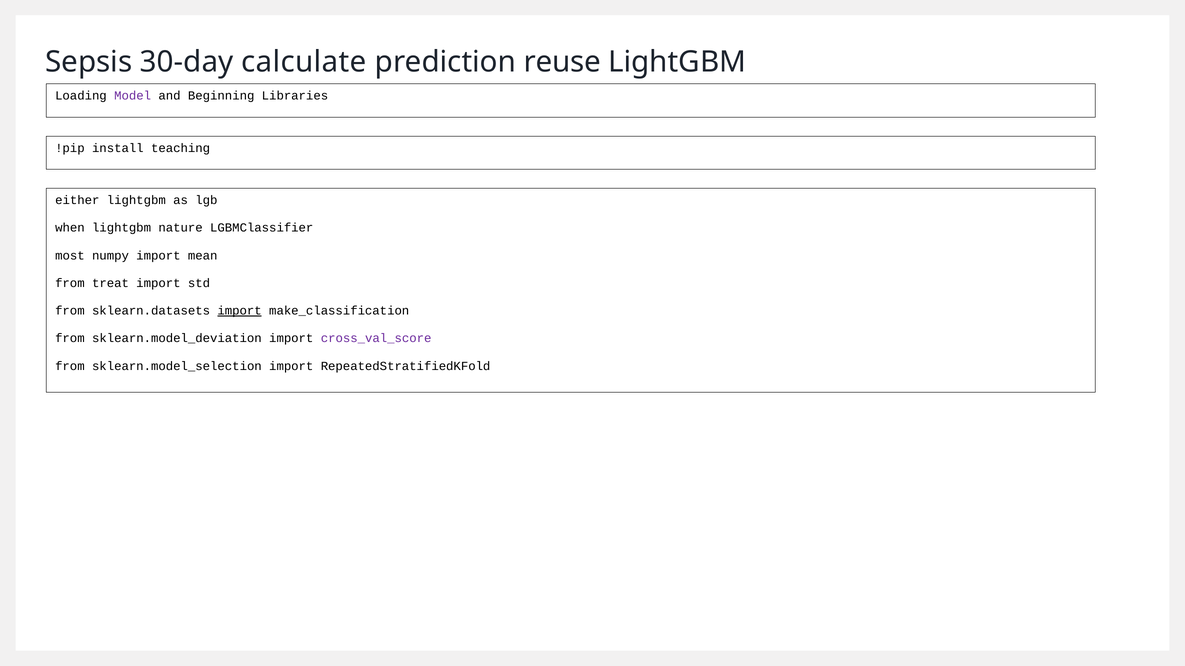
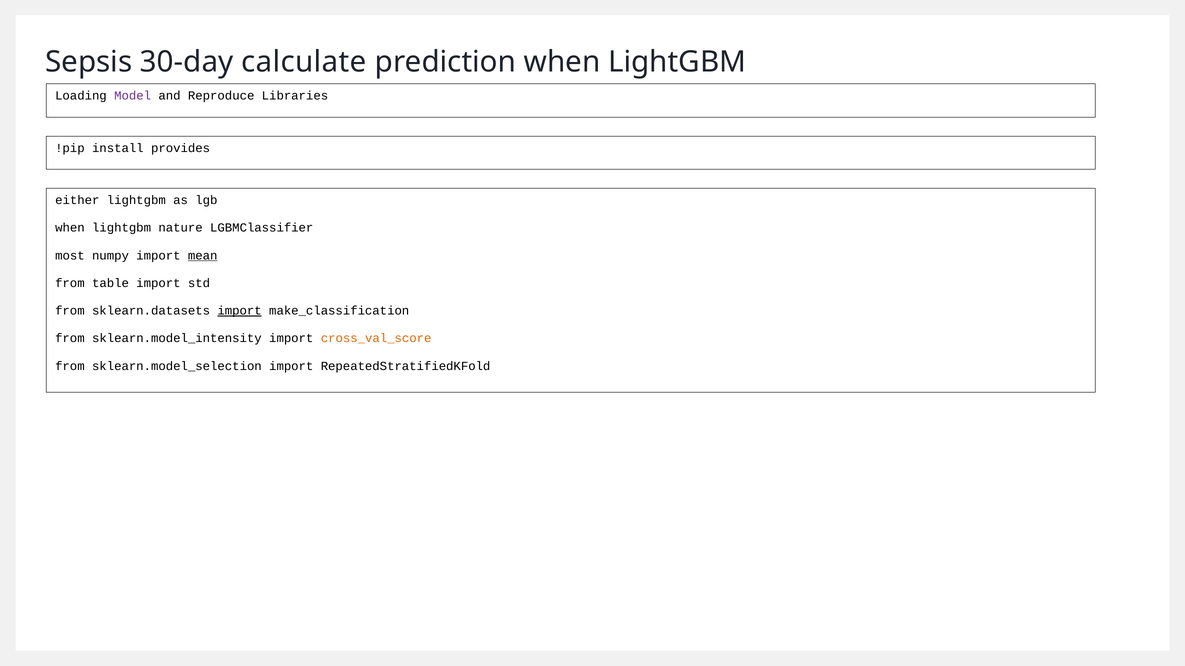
prediction reuse: reuse -> when (562, 62)
Beginning: Beginning -> Reproduce (221, 96)
teaching: teaching -> provides (181, 148)
mean underline: none -> present (203, 256)
treat: treat -> table (111, 283)
sklearn.model_deviation: sklearn.model_deviation -> sklearn.model_intensity (177, 339)
cross_val_score colour: purple -> orange (376, 339)
